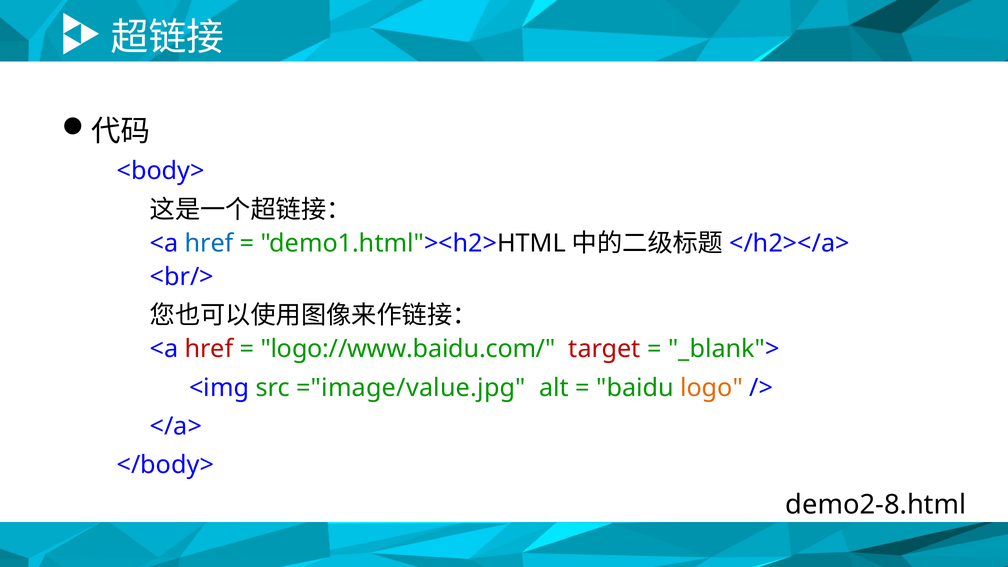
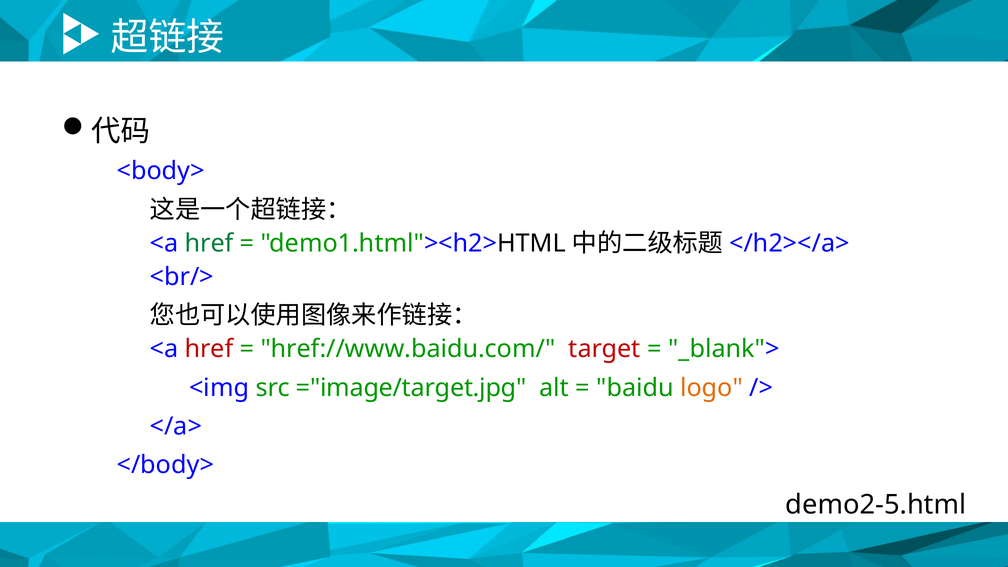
href colour: blue -> green (209, 243)
logo://www.baidu.com/: logo://www.baidu.com/ -> href://www.baidu.com/ (408, 349)
="image/value.jpg: ="image/value.jpg -> ="image/target.jpg (411, 388)
demo2-8.html: demo2-8.html -> demo2-5.html (876, 505)
